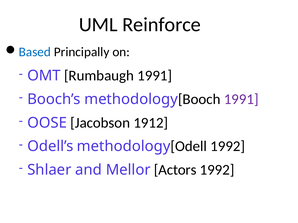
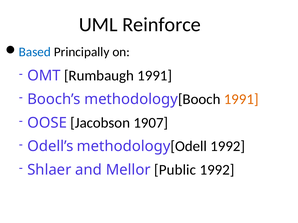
1991 colour: purple -> orange (241, 99)
1912: 1912 -> 1907 (151, 123)
Actors: Actors -> Public (175, 170)
